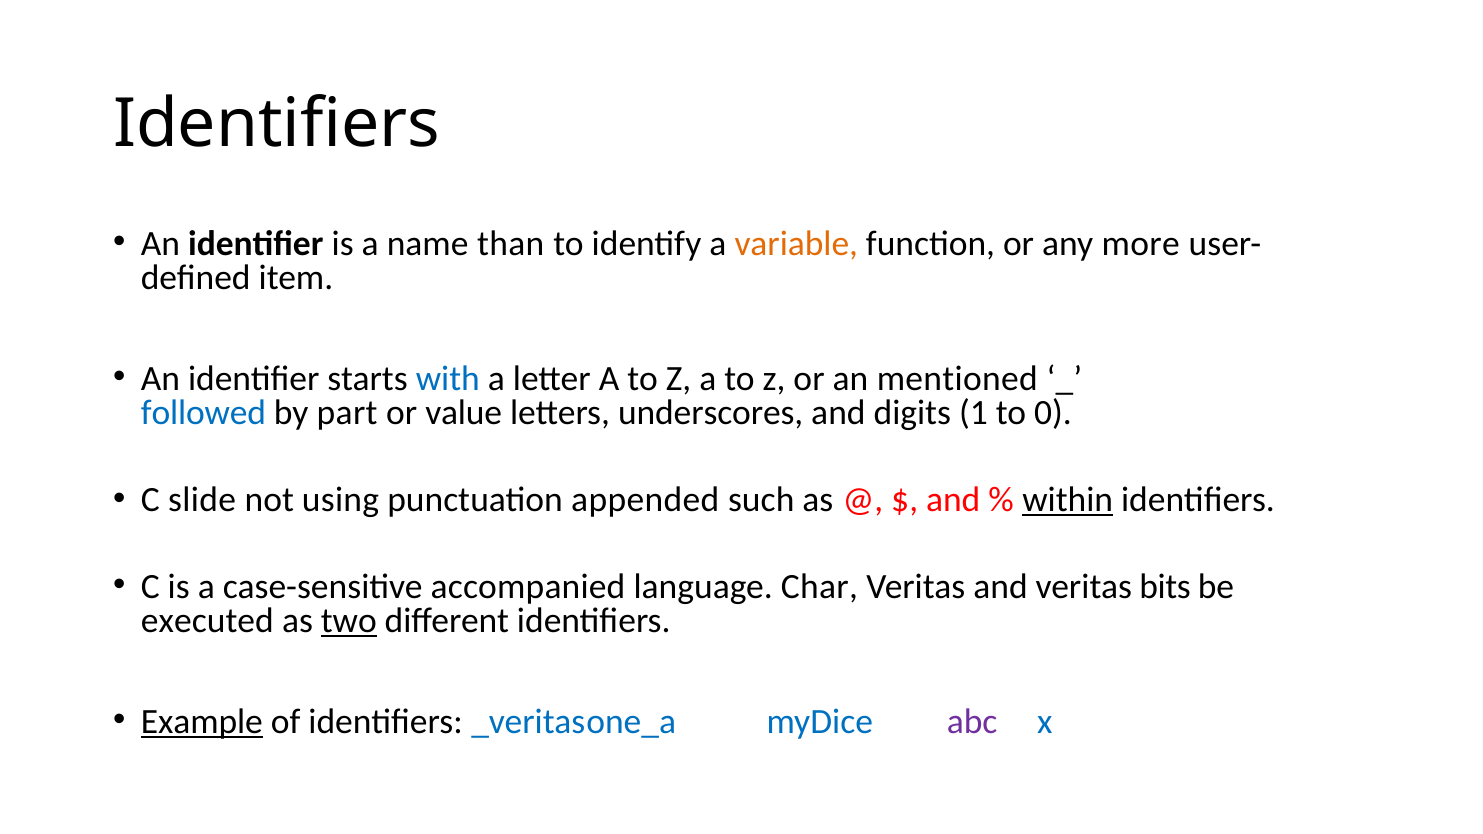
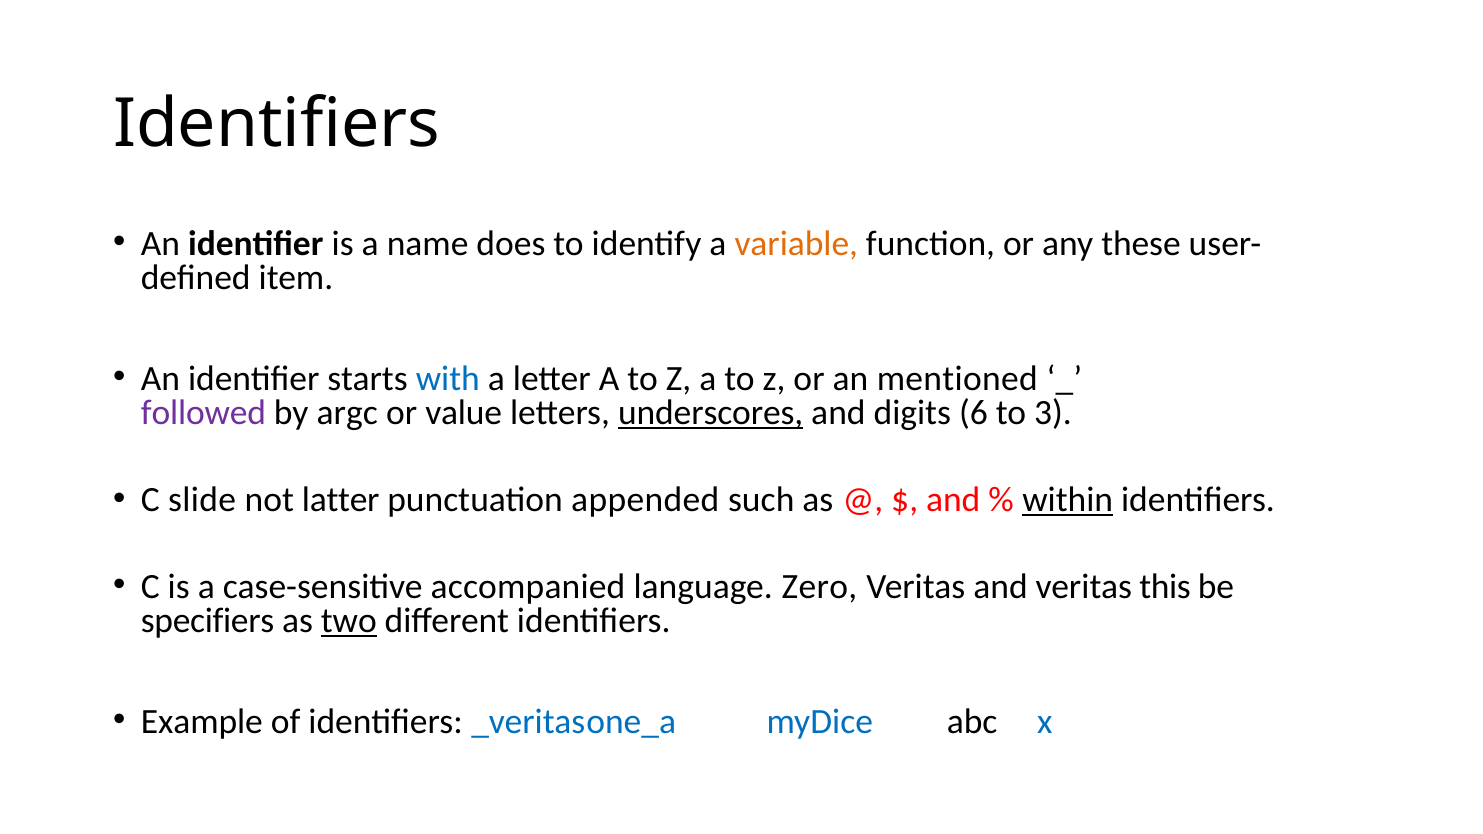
than: than -> does (511, 244)
more: more -> these (1141, 244)
followed colour: blue -> purple (203, 413)
part: part -> argc (347, 413)
underscores underline: none -> present (711, 413)
1: 1 -> 6 (973, 413)
0: 0 -> 3 (1053, 413)
using: using -> latter (341, 500)
Char: Char -> Zero (819, 587)
bits: bits -> this (1165, 587)
executed: executed -> specifiers (208, 621)
Example underline: present -> none (202, 722)
abc colour: purple -> black (972, 722)
